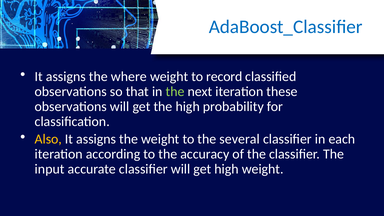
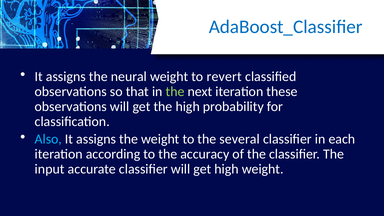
where: where -> neural (129, 77)
record: record -> revert (224, 77)
Also colour: yellow -> light blue (48, 139)
